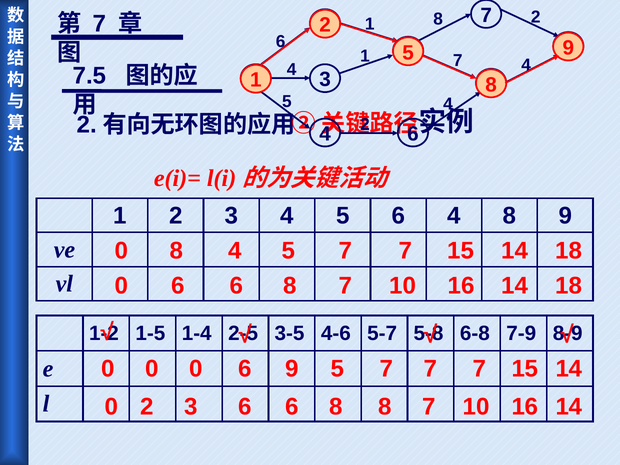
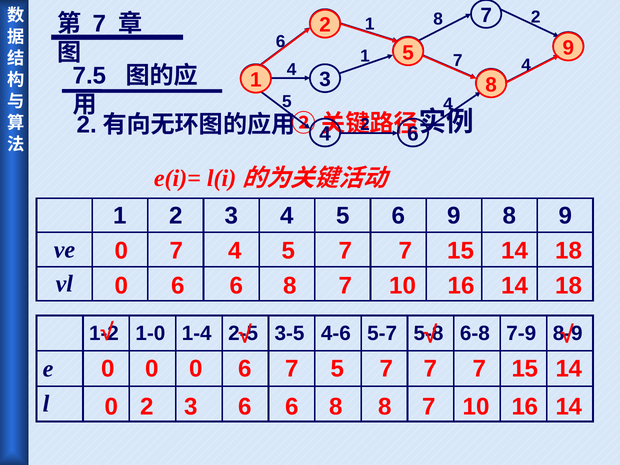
5 6 4: 4 -> 9 (454, 216)
0 8: 8 -> 7 (176, 251)
1-5: 1-5 -> 1-0 (150, 333)
0 6 9: 9 -> 7 (292, 369)
